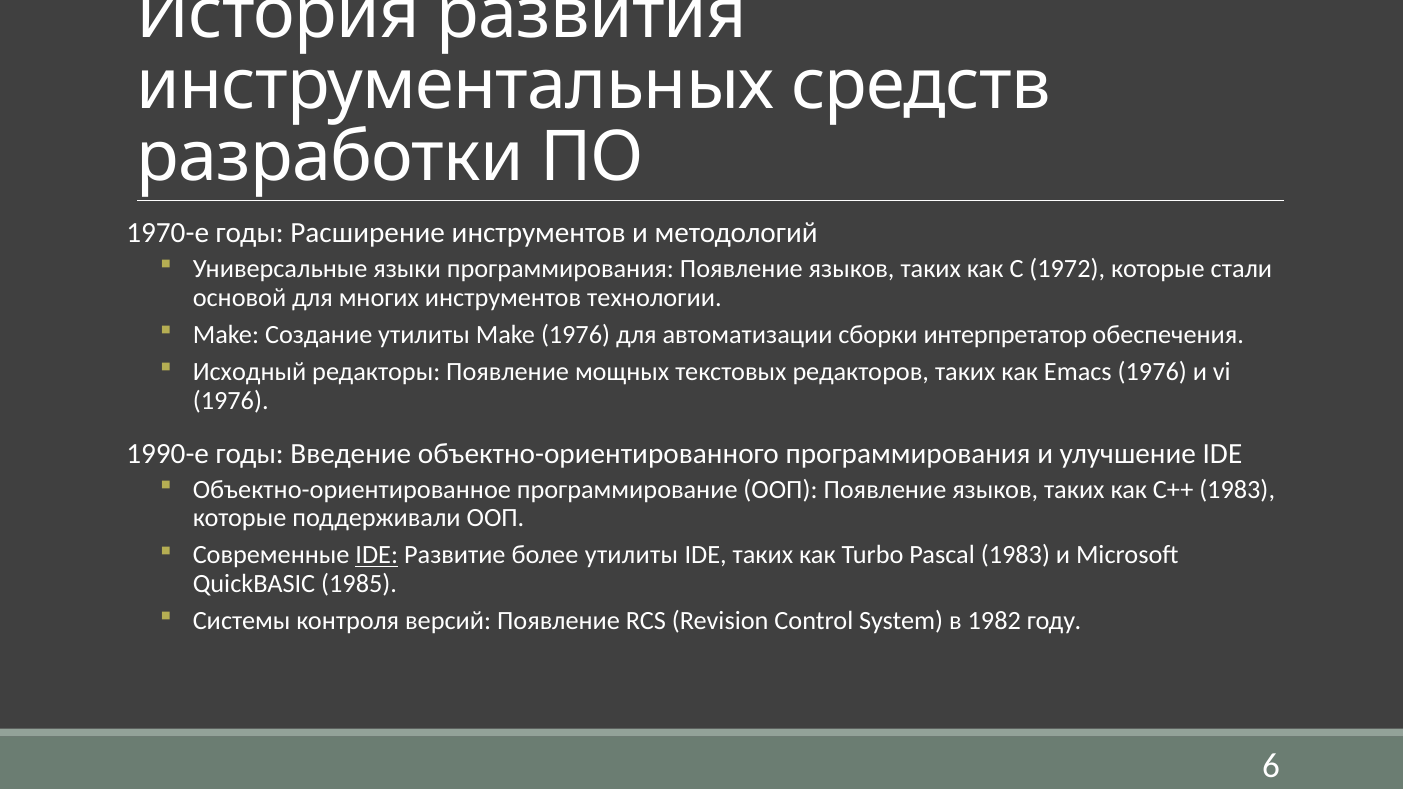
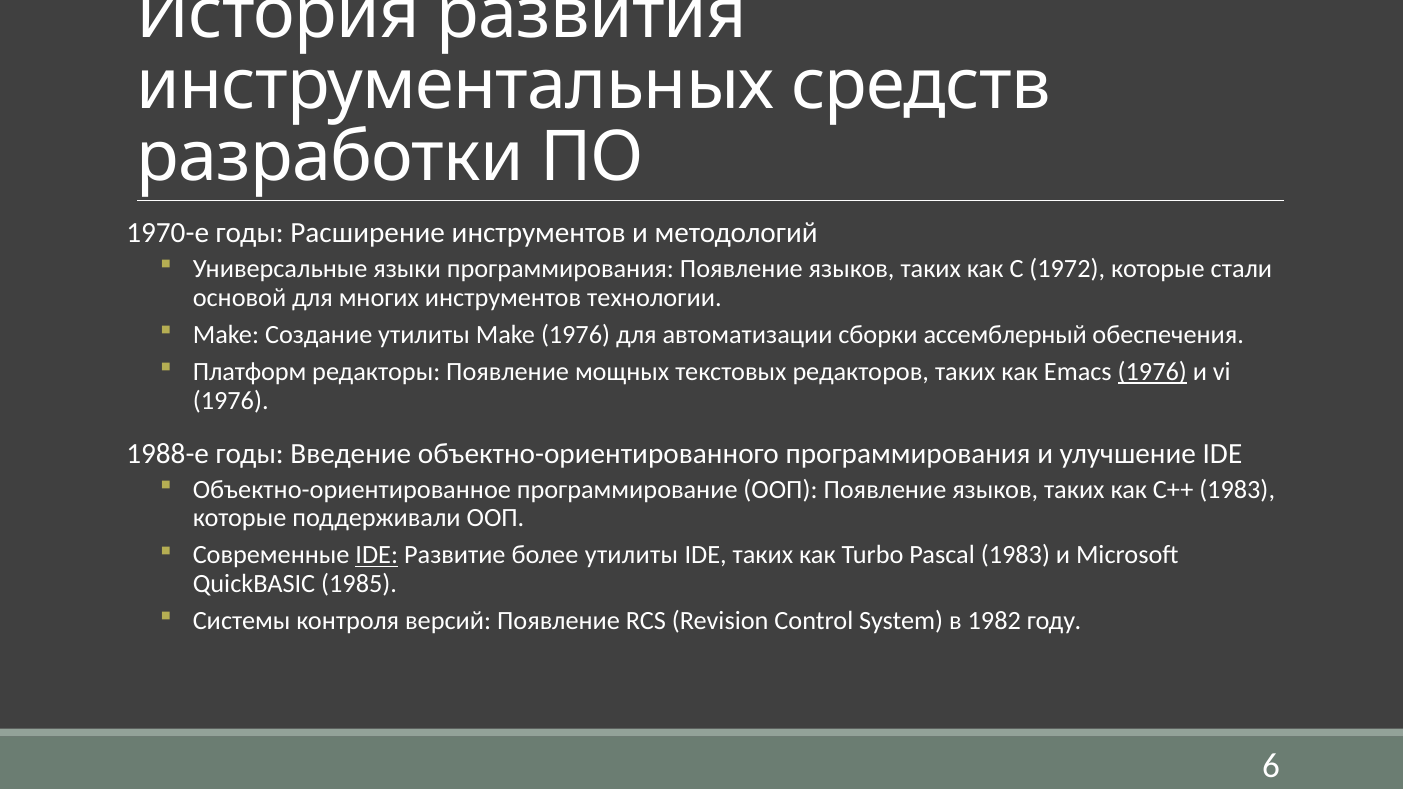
интерпретатор: интерпретатор -> ассемблерный (1005, 335)
Исходный: Исходный -> Платформ (250, 372)
1976 underline: none -> present (1152, 372)
1990-е: 1990-е -> 1988-е (168, 454)
